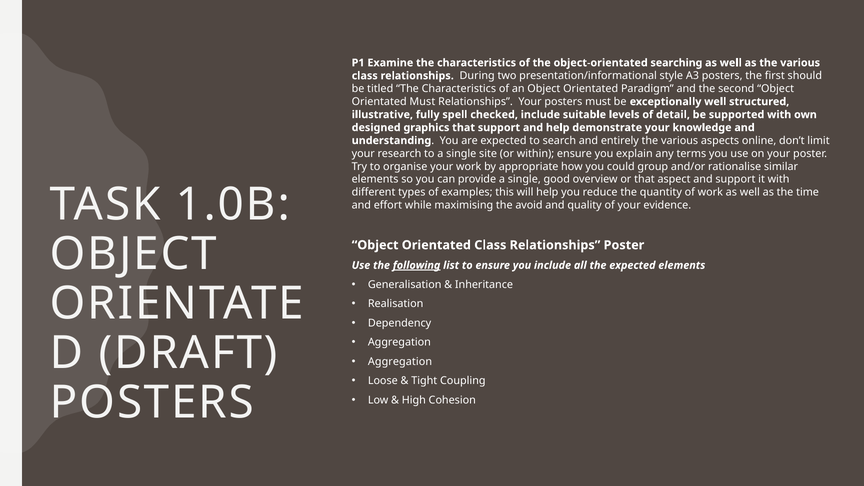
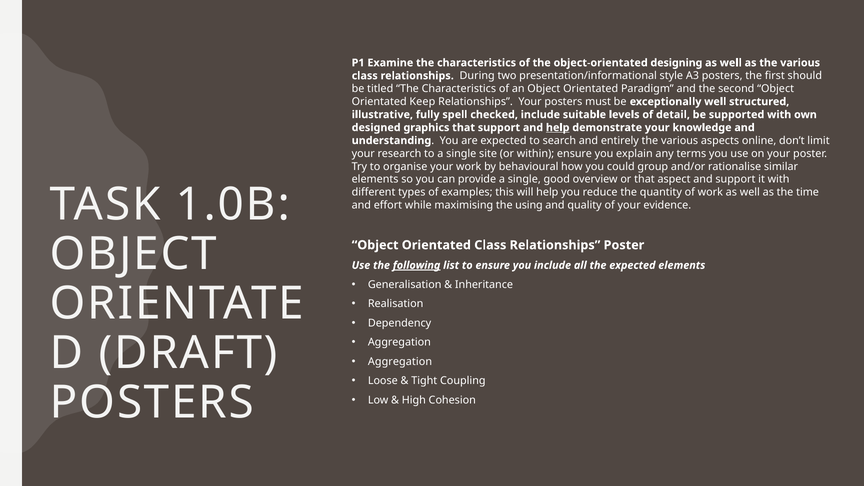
searching: searching -> designing (676, 63)
Orientated Must: Must -> Keep (422, 102)
help underline: none -> present (558, 128)
appropriate: appropriate -> behavioural (529, 166)
avoid: avoid -> using (529, 205)
